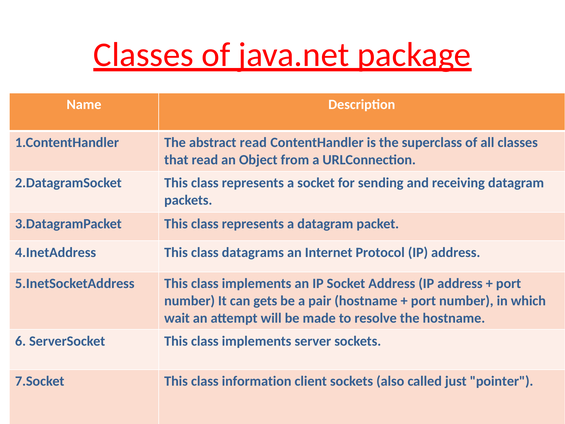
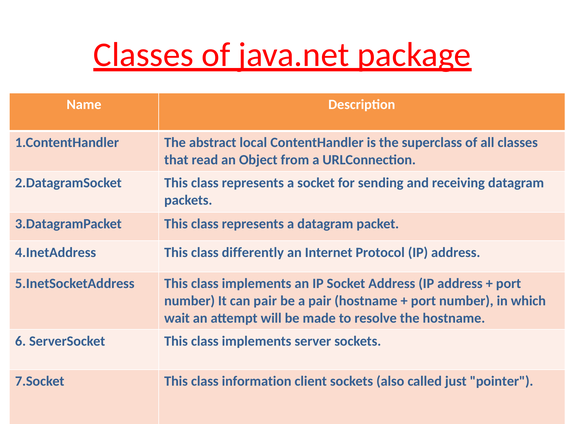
abstract read: read -> local (253, 143)
datagrams: datagrams -> differently (253, 252)
can gets: gets -> pair (265, 301)
